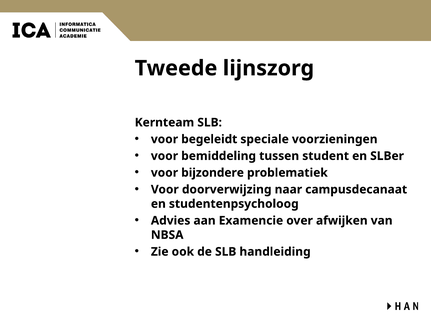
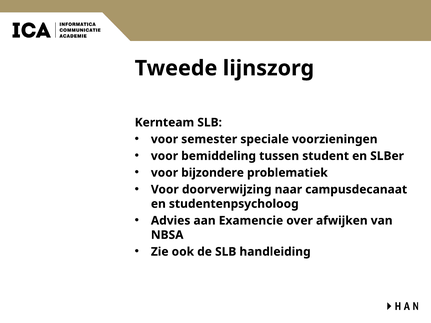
begeleidt: begeleidt -> semester (209, 139)
